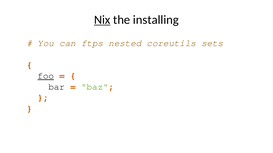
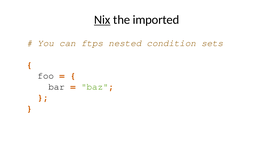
installing: installing -> imported (156, 20)
coreutils: coreutils -> condition (171, 43)
foo underline: present -> none (46, 76)
